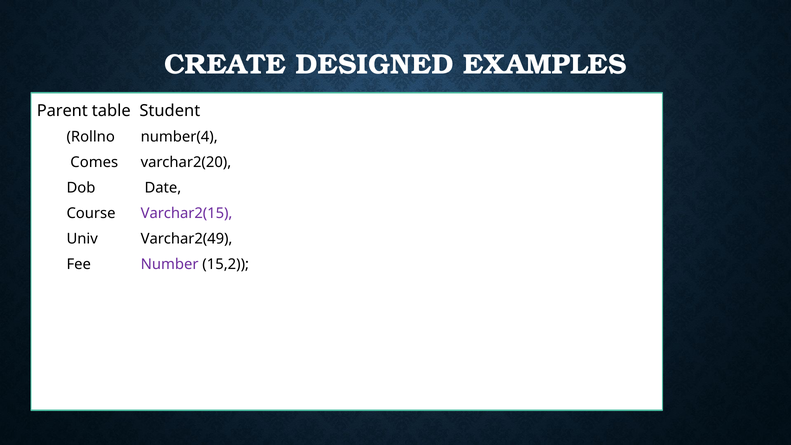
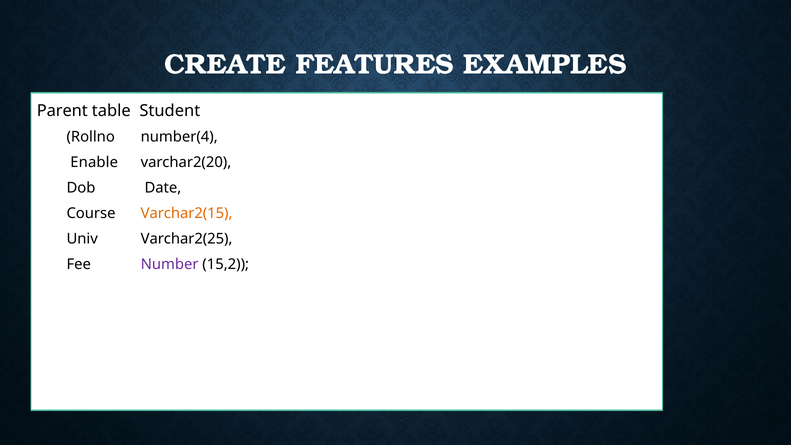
DESIGNED: DESIGNED -> FEATURES (375, 65)
Comes: Comes -> Enable (94, 162)
Varchar2(15 colour: purple -> orange (187, 213)
Varchar2(49: Varchar2(49 -> Varchar2(25 (187, 239)
